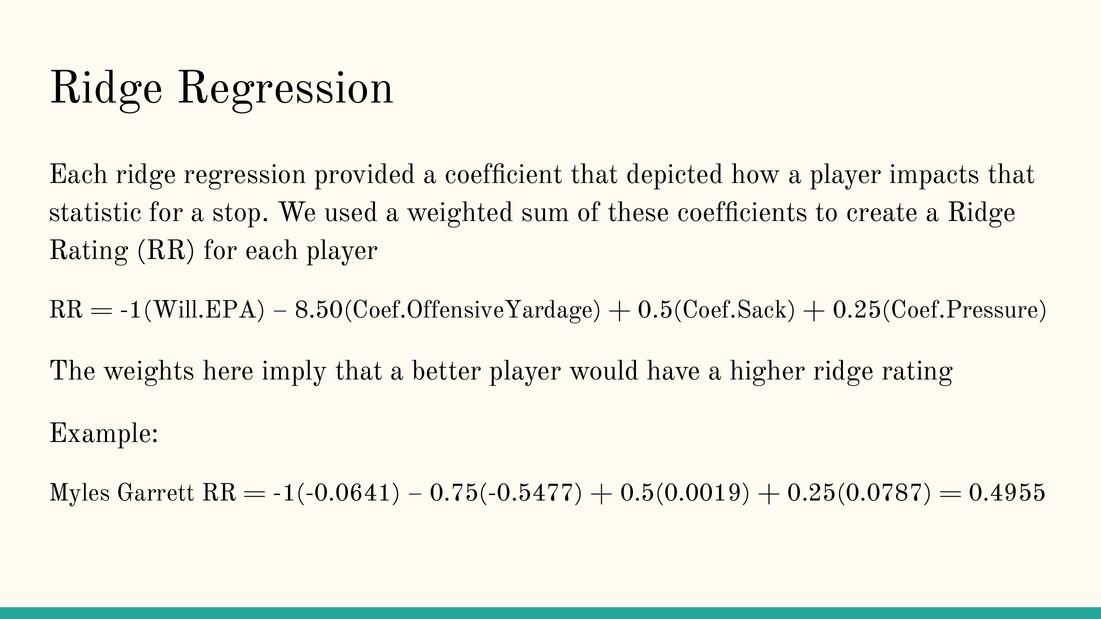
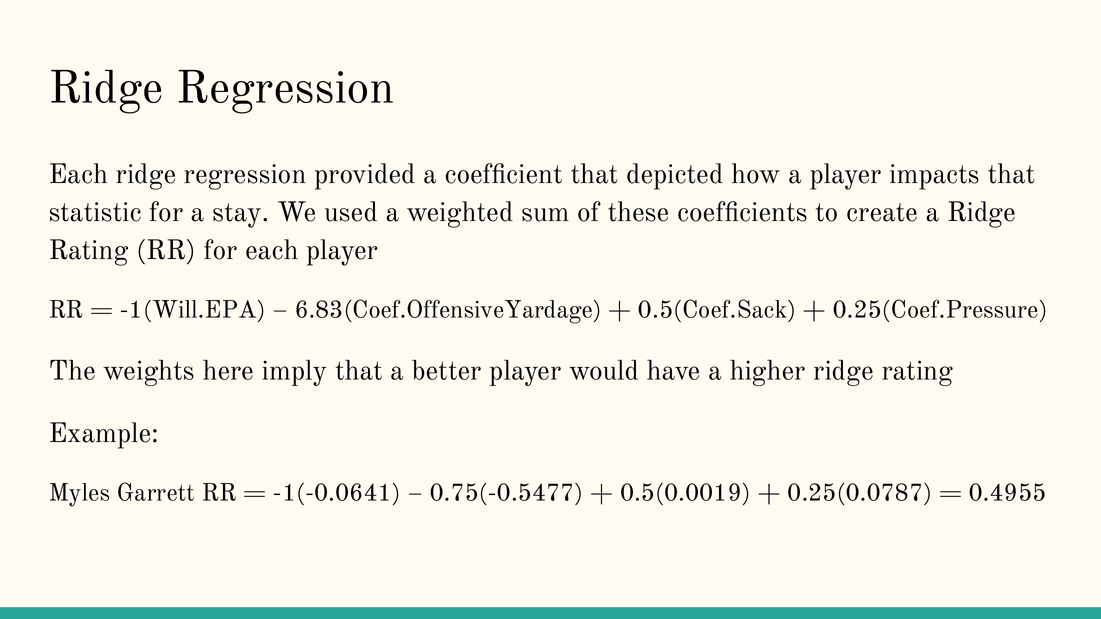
stop: stop -> stay (241, 212)
8.50(Coef.OffensiveYardage: 8.50(Coef.OffensiveYardage -> 6.83(Coef.OffensiveYardage (448, 310)
